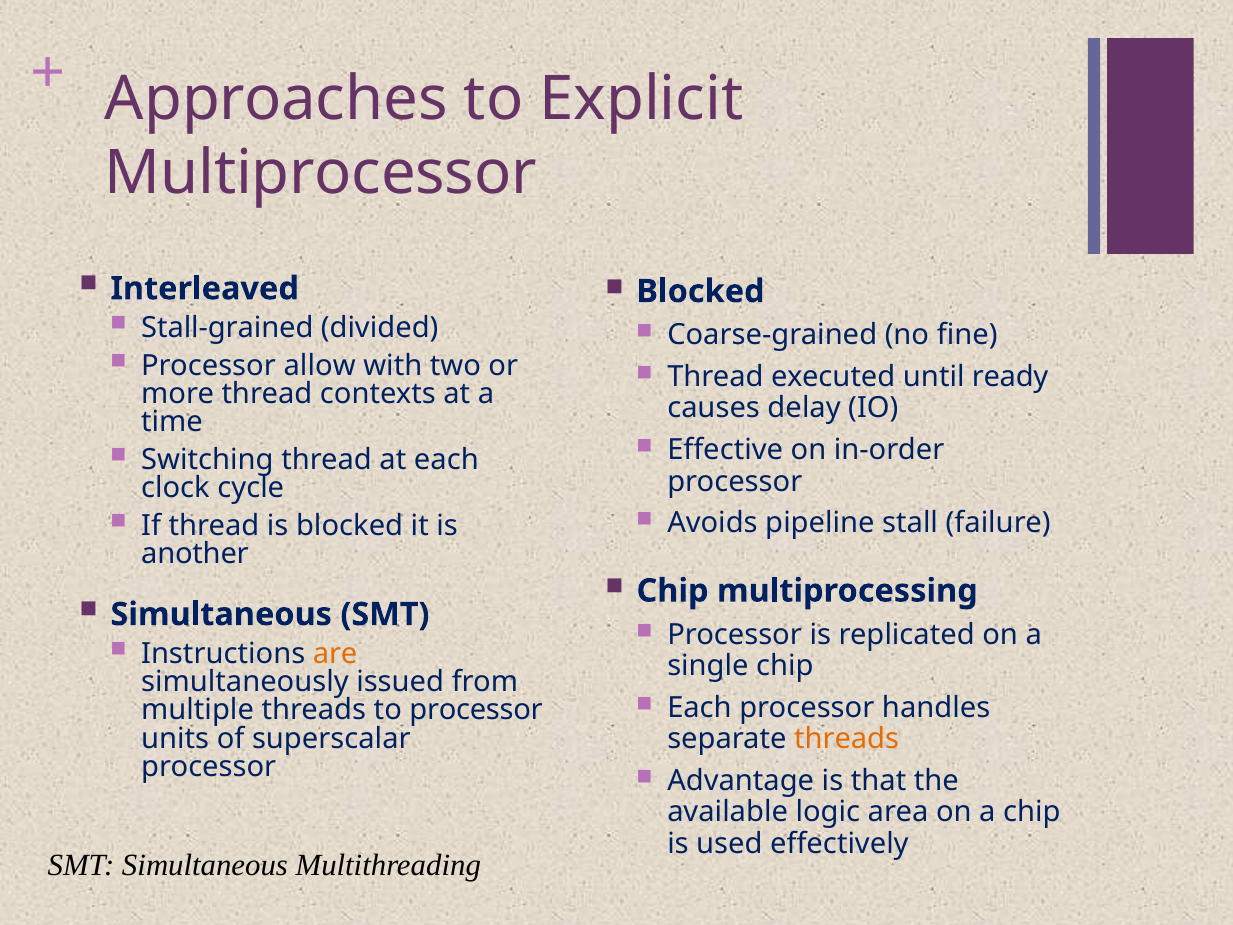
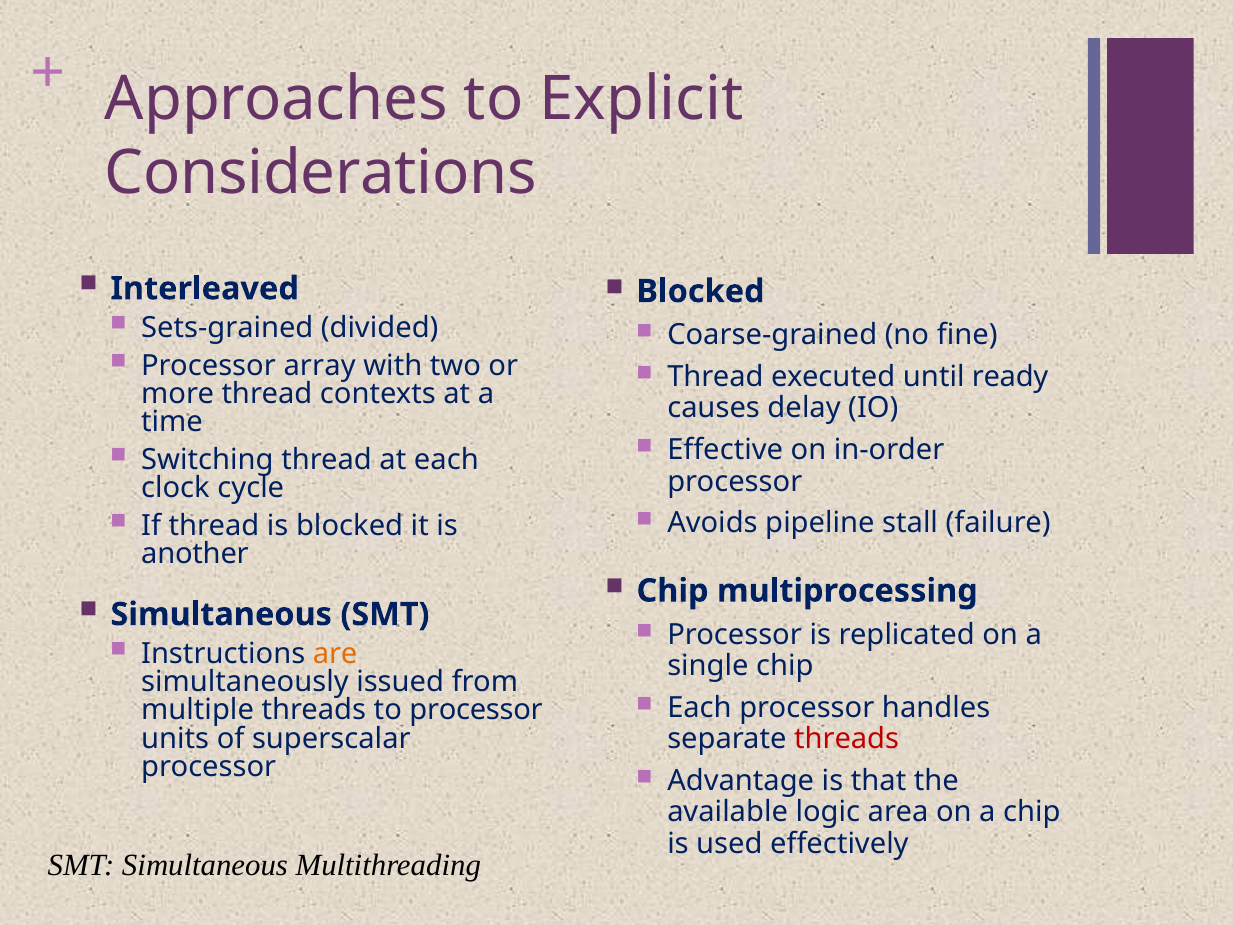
Multiprocessor: Multiprocessor -> Considerations (321, 173)
Stall-grained: Stall-grained -> Sets-grained (227, 328)
allow: allow -> array (320, 365)
threads colour: orange -> red (847, 739)
